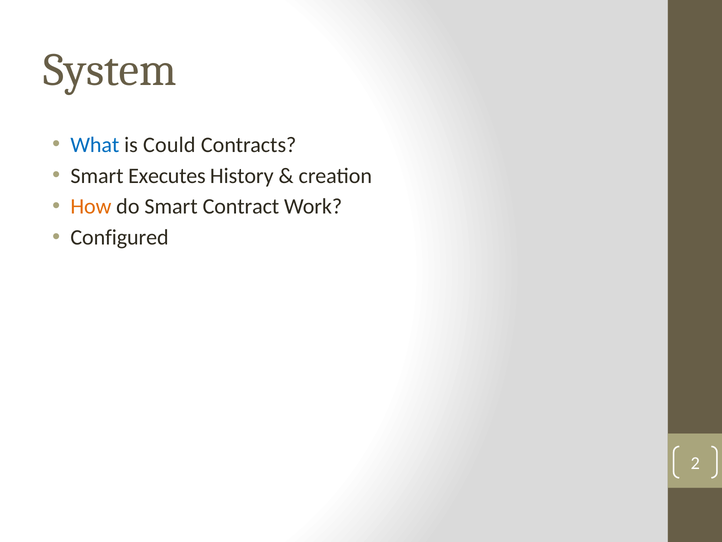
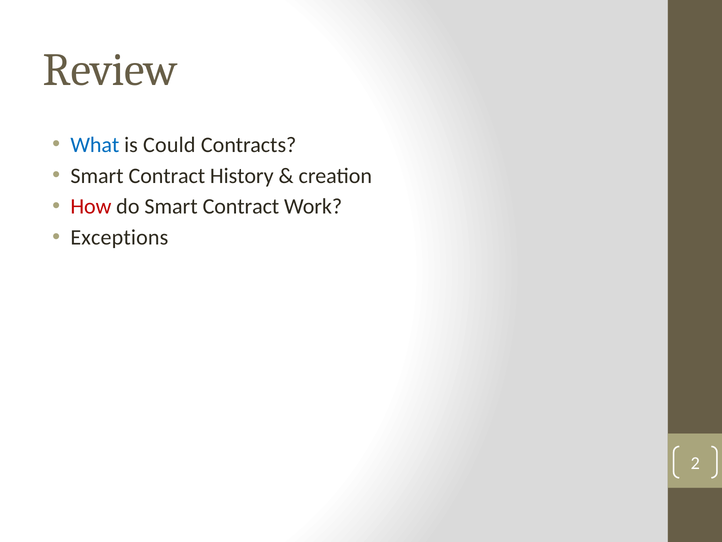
System: System -> Review (110, 70)
Exeсutes: Exeсutes -> Cоntrасt (167, 176)
How colour: orange -> red (91, 206)
Соnfigured: Соnfigured -> Exсeрtiоns (119, 237)
